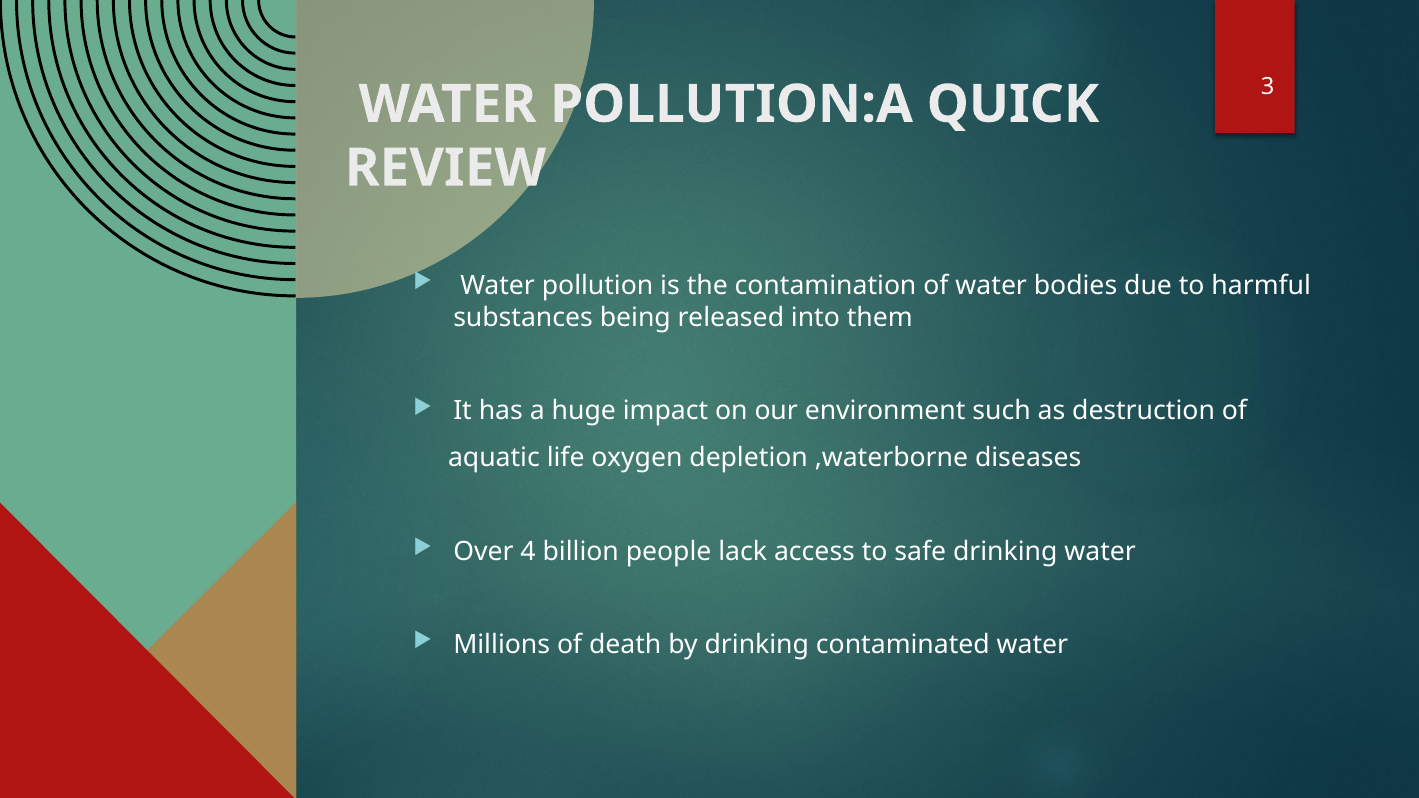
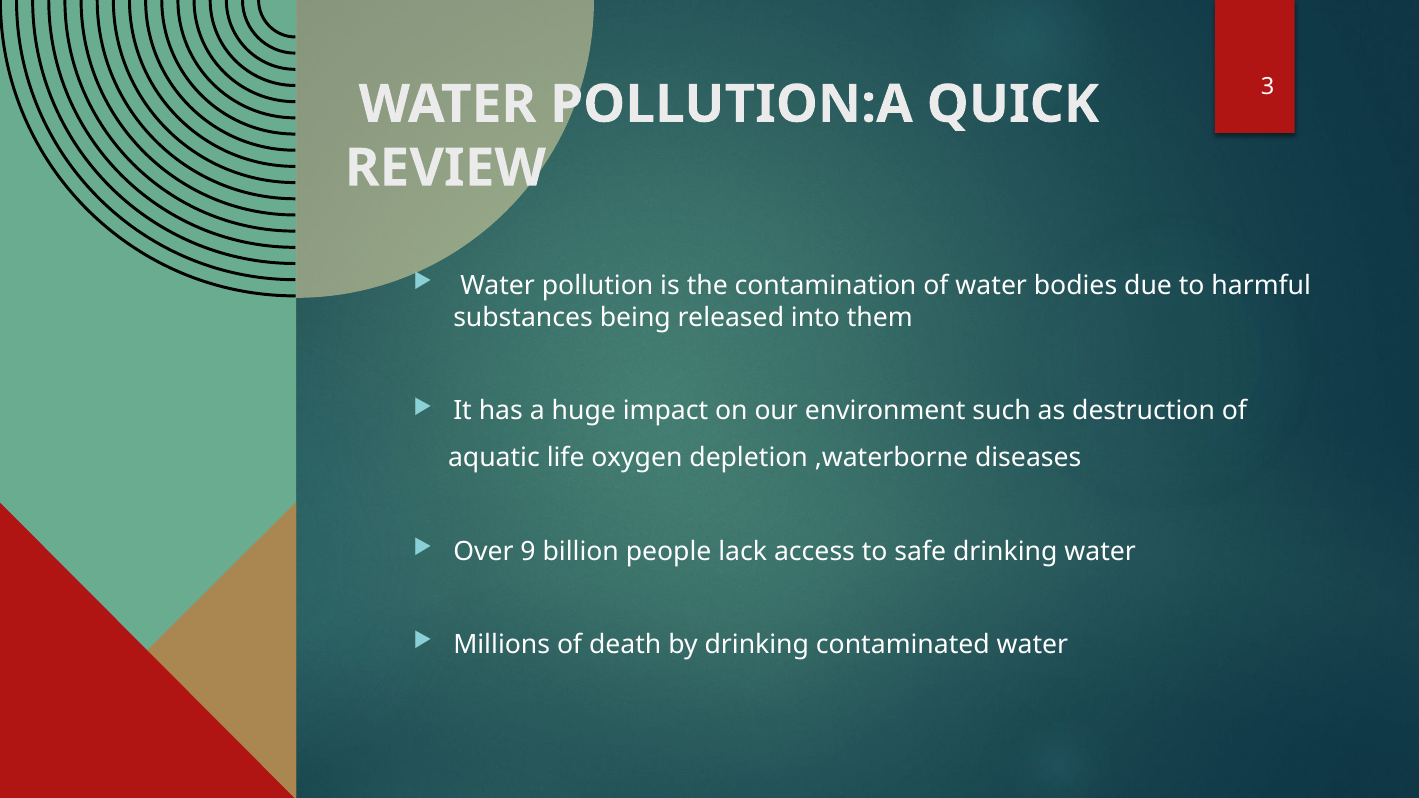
4: 4 -> 9 (528, 551)
